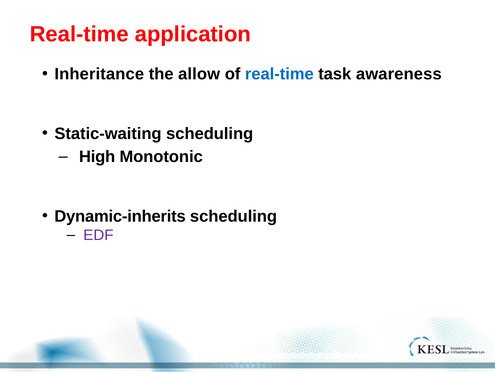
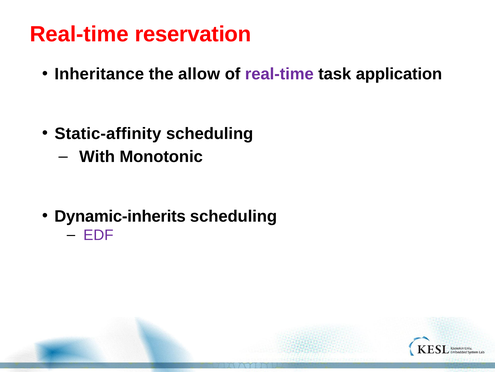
application: application -> reservation (193, 34)
real-time colour: blue -> purple (279, 74)
awareness: awareness -> application (399, 74)
Static-waiting: Static-waiting -> Static-affinity (108, 133)
High: High -> With (97, 157)
